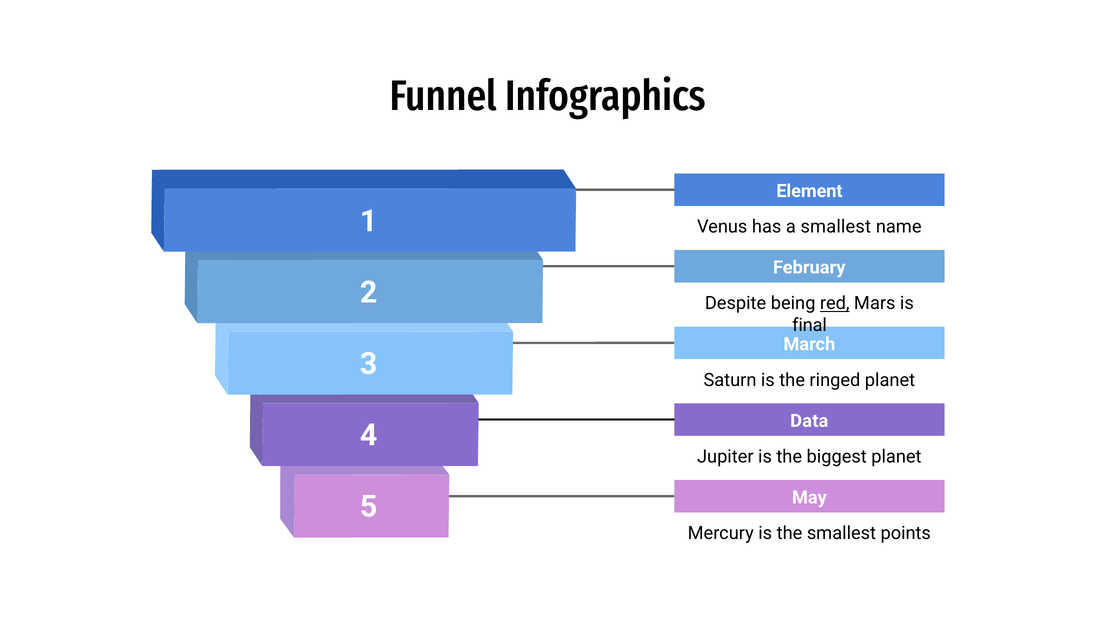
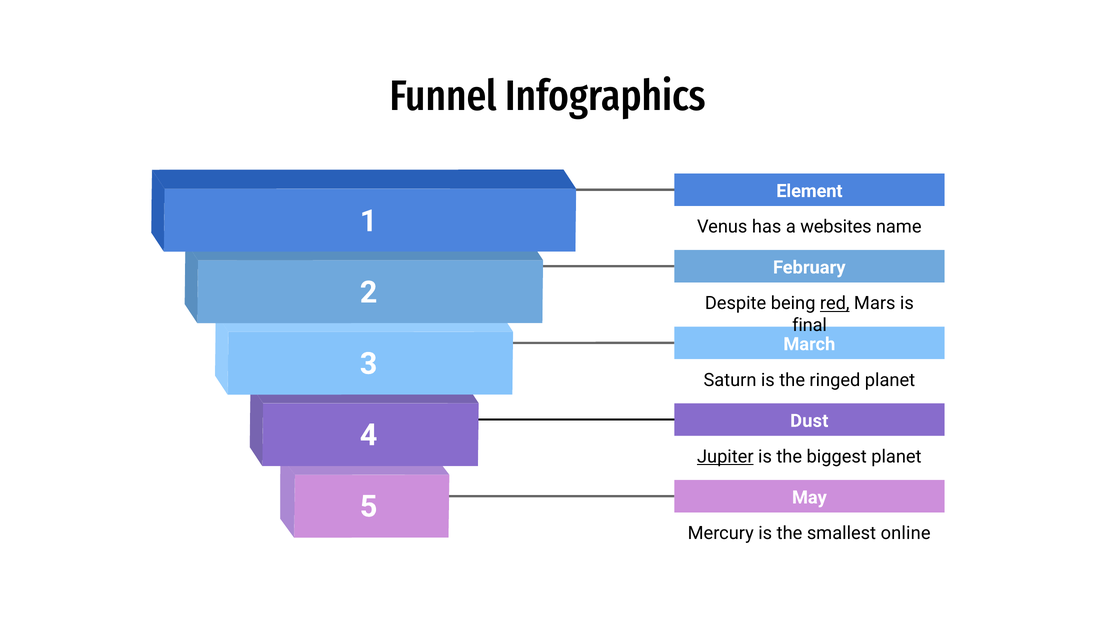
a smallest: smallest -> websites (836, 227)
Data: Data -> Dust (809, 421)
Jupiter underline: none -> present (725, 456)
points: points -> online (906, 533)
